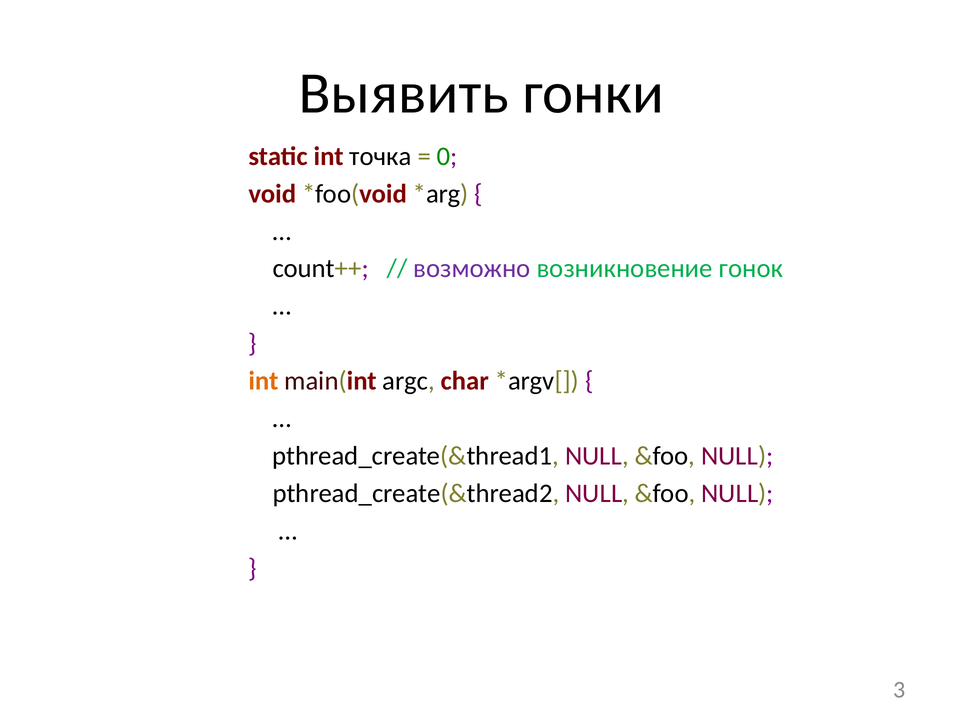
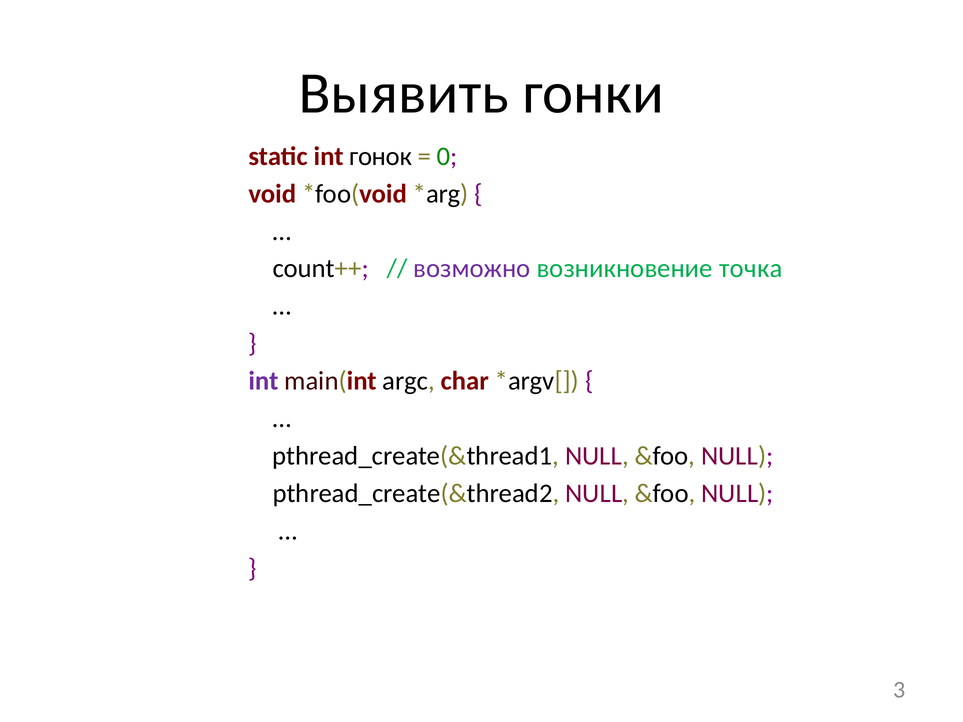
точка: точка -> гонок (381, 156)
гонок: гонок -> точка (751, 269)
int colour: orange -> purple (263, 381)
